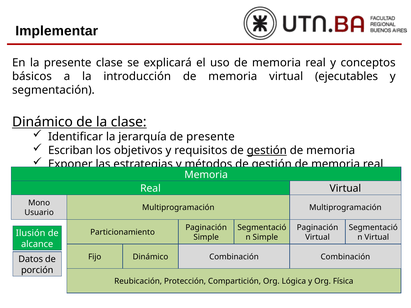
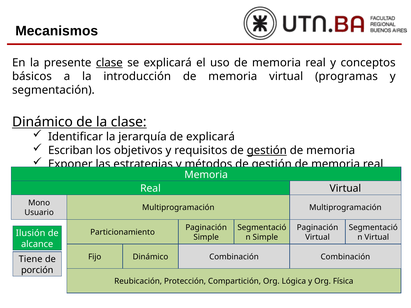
Implementar: Implementar -> Mecanismos (57, 31)
clase underline: none -> present (109, 63)
ejecutables: ejecutables -> programas (346, 77)
de presente: presente -> explicará (210, 137)
Datos: Datos -> Tiene (31, 259)
